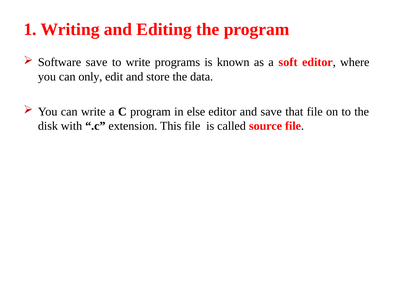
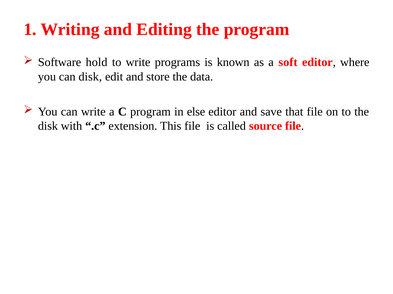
Software save: save -> hold (97, 62)
can only: only -> disk (90, 77)
